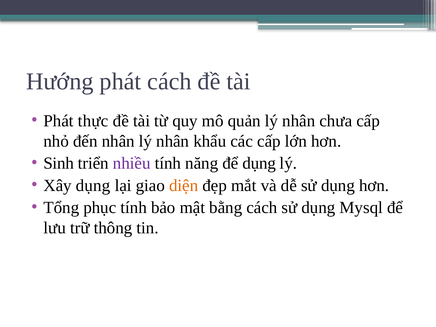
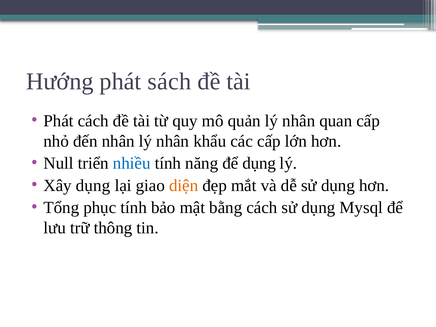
phát cách: cách -> sách (169, 82)
Phát thực: thực -> cách (93, 121)
chưa: chưa -> quan (336, 121)
Sinh: Sinh -> Null (59, 163)
nhiều colour: purple -> blue (132, 163)
